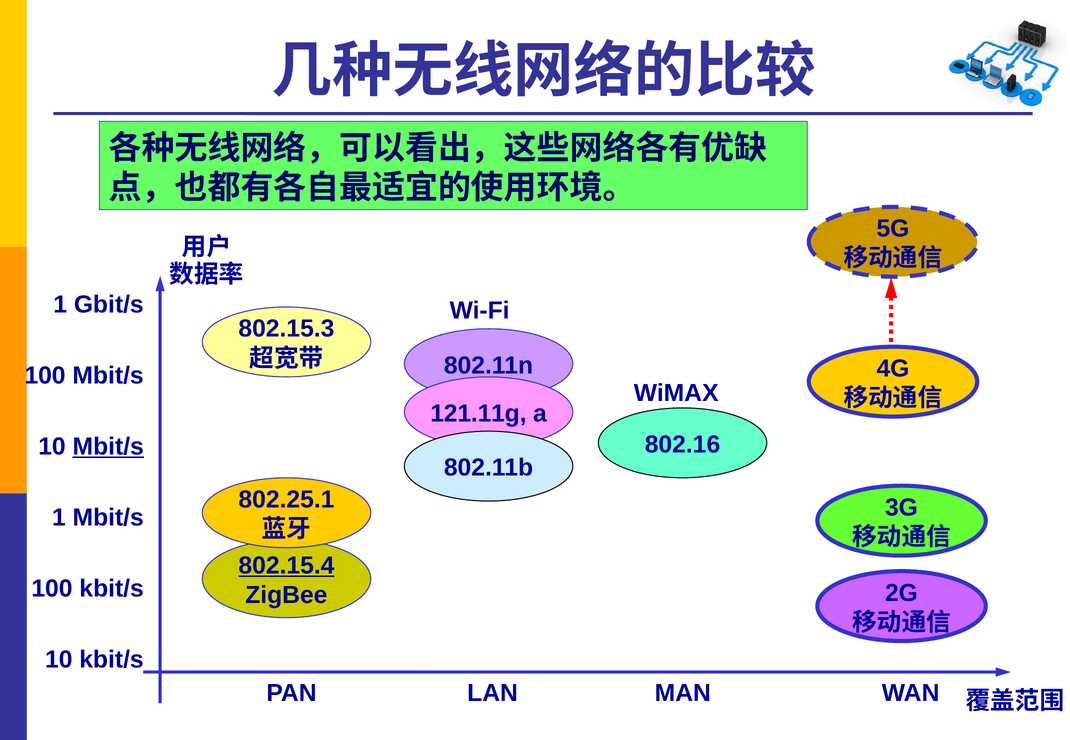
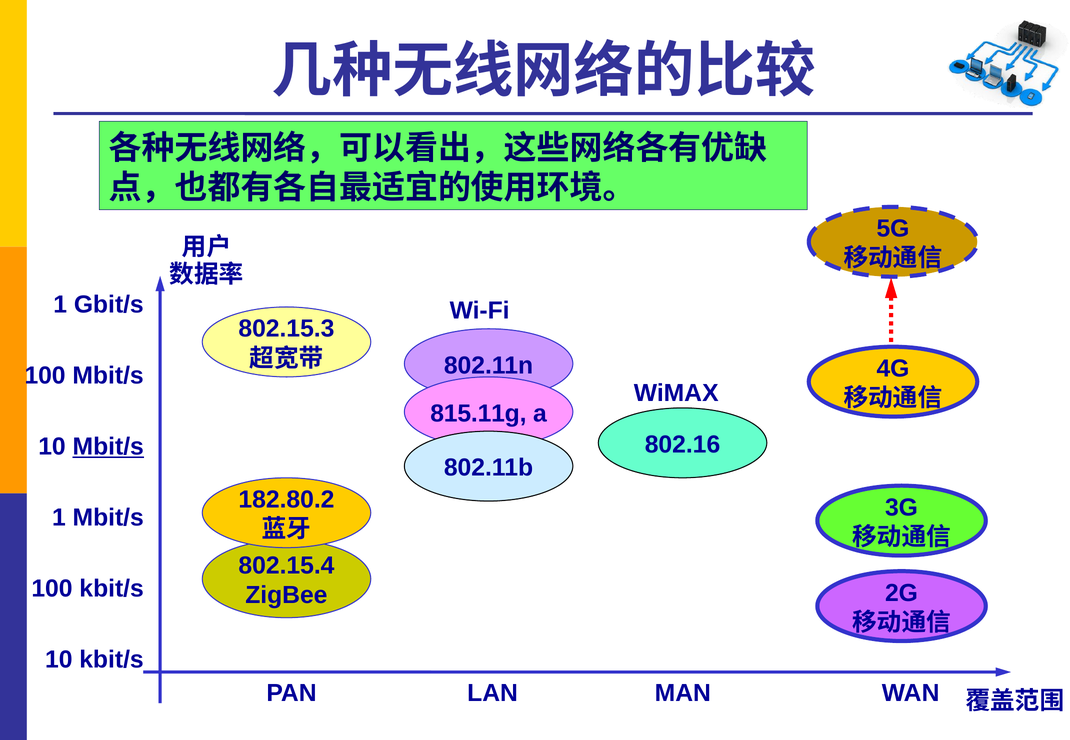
121.11g: 121.11g -> 815.11g (478, 414)
802.25.1: 802.25.1 -> 182.80.2 (286, 500)
802.15.4 underline: present -> none (286, 566)
